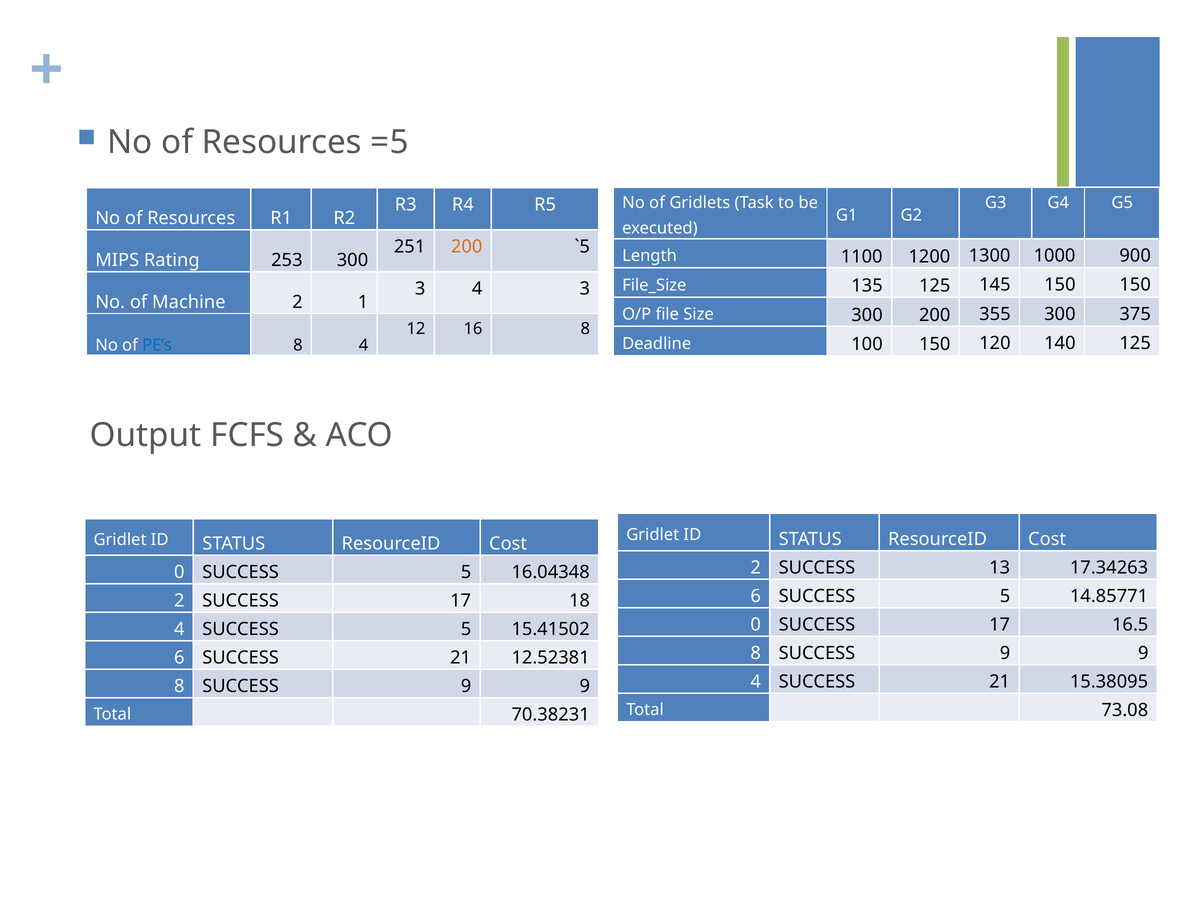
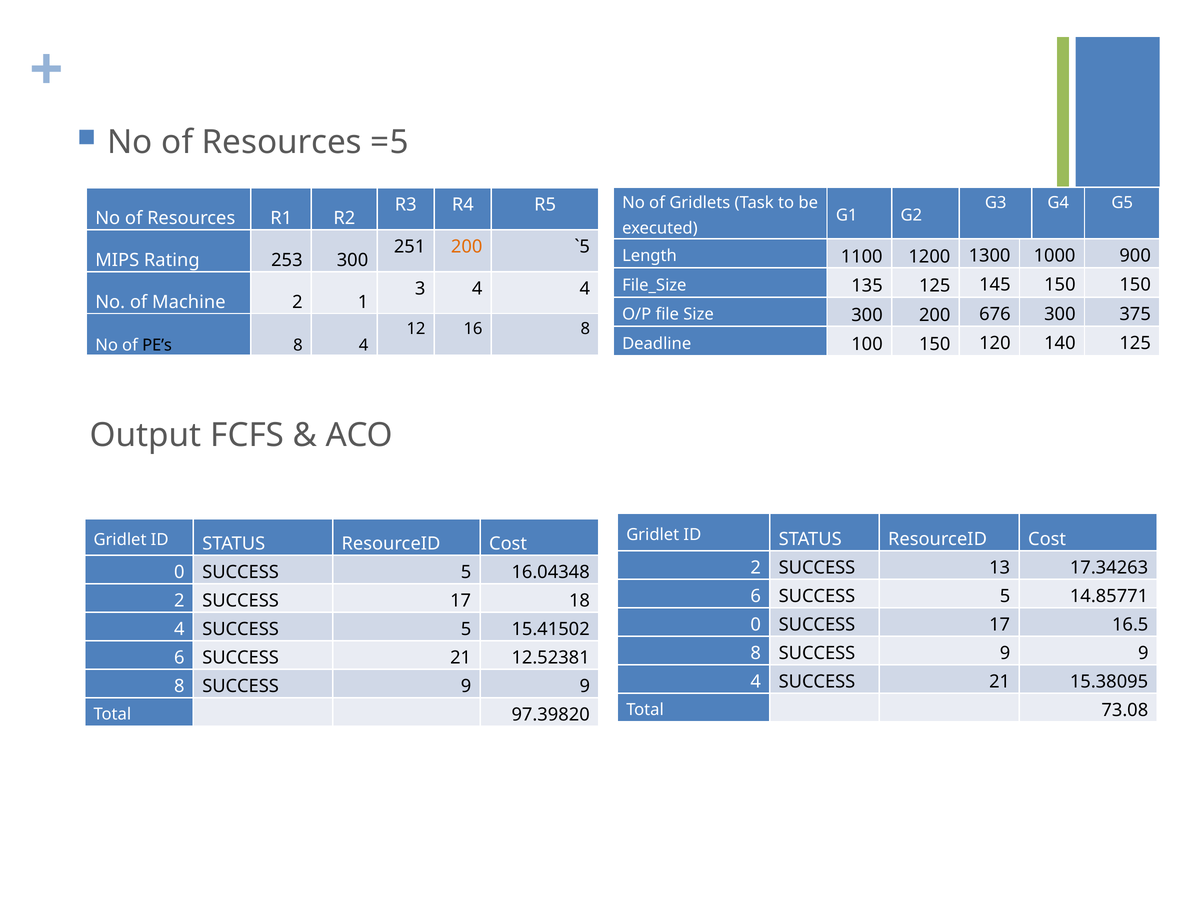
4 3: 3 -> 4 (585, 289)
355: 355 -> 676 (995, 314)
PE’s colour: blue -> black (157, 345)
70.38231: 70.38231 -> 97.39820 (551, 715)
